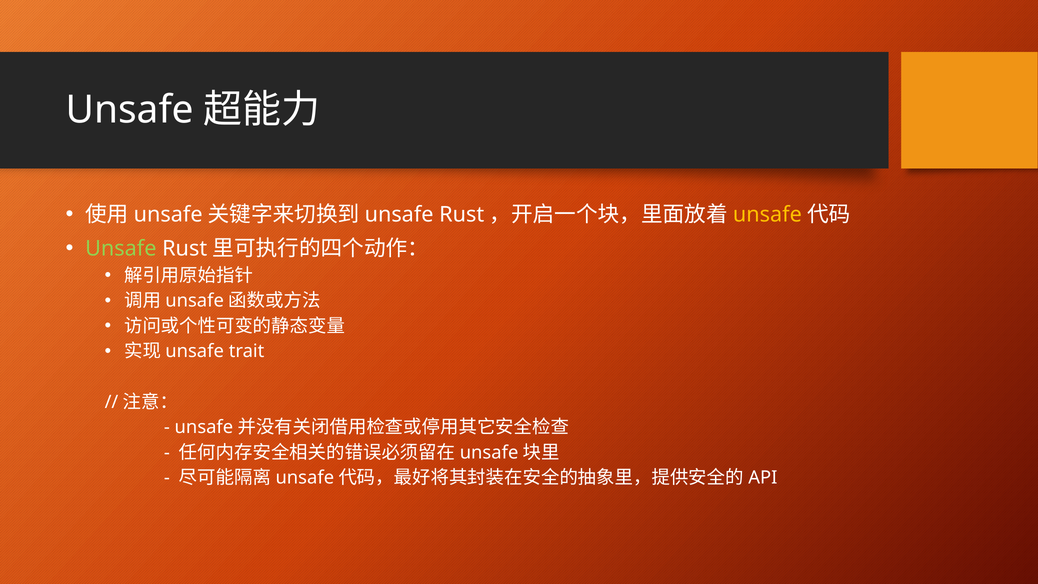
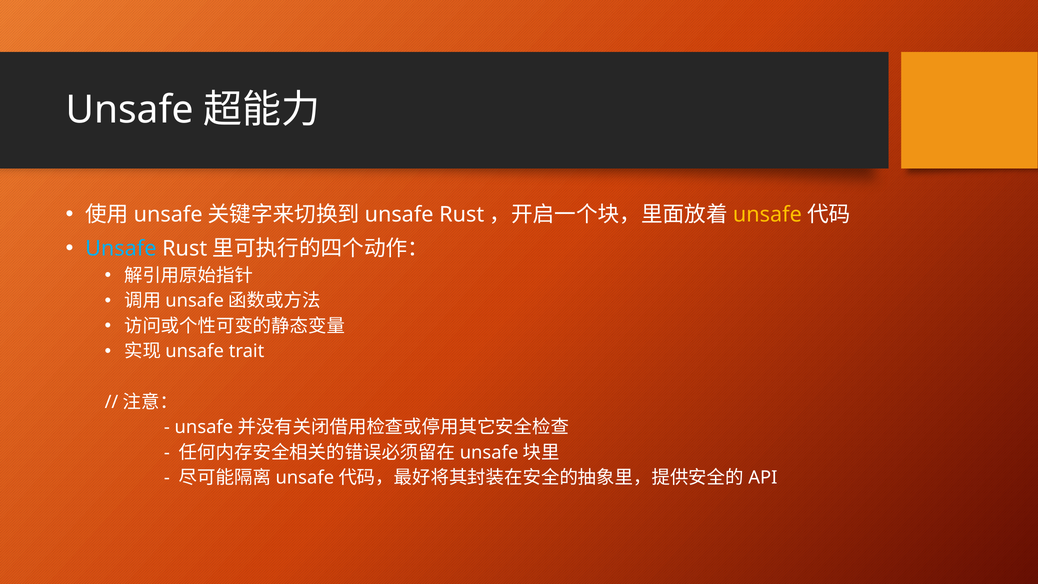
Unsafe colour: light green -> light blue (121, 249)
